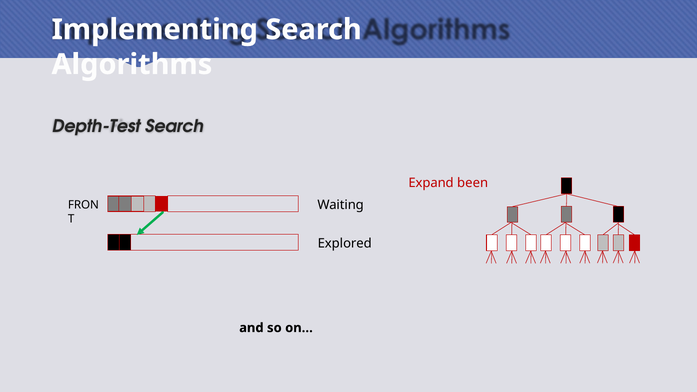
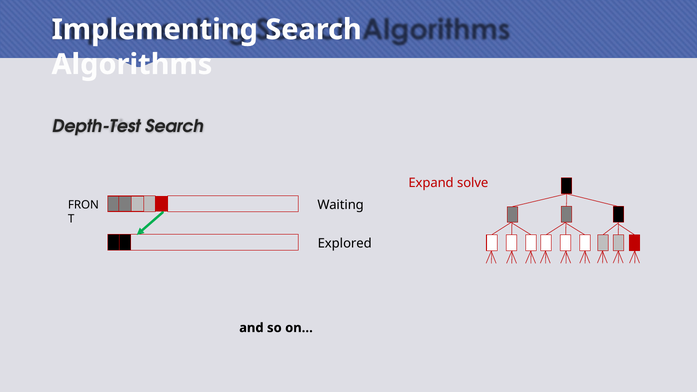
been: been -> solve (473, 183)
